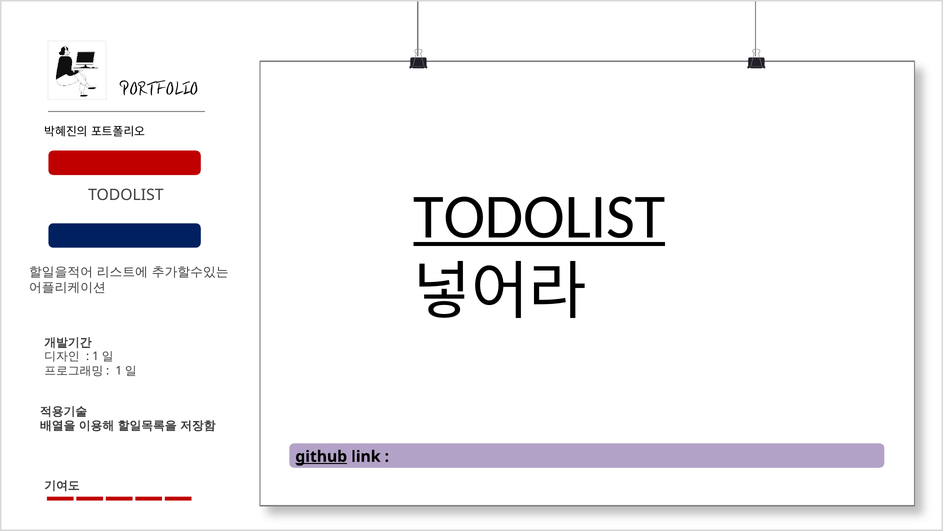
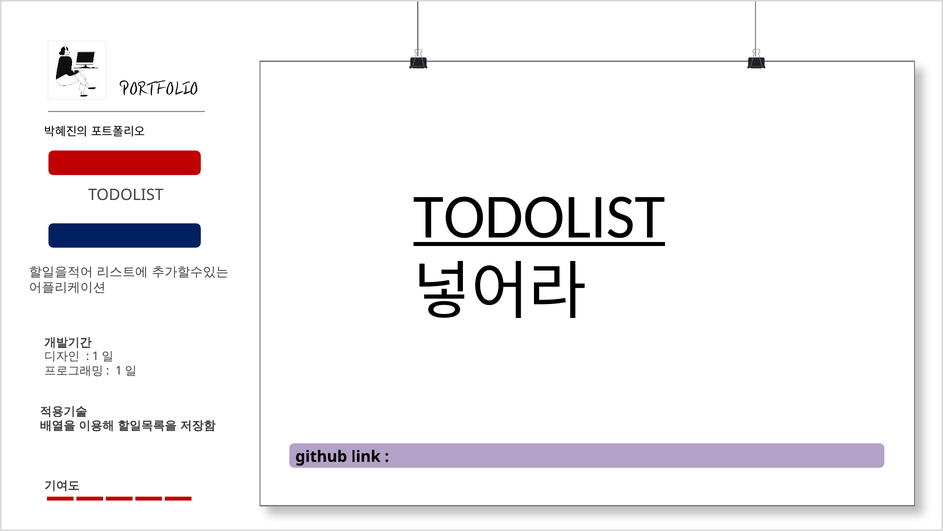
github underline: present -> none (321, 456)
